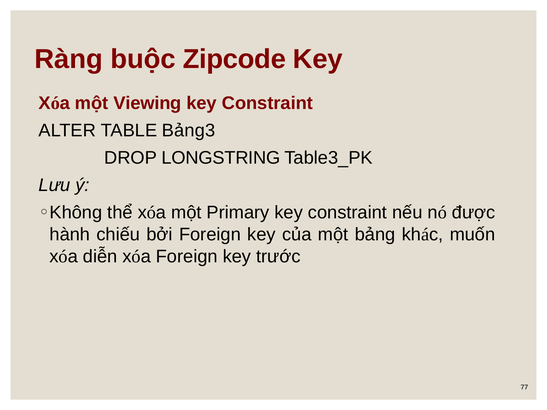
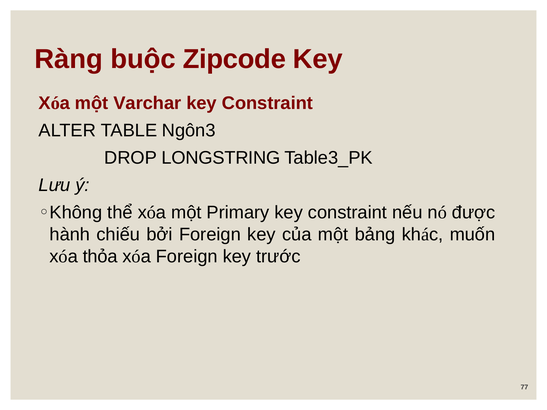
Viewing: Viewing -> Varchar (147, 103)
Bảng3: Bảng3 -> Ngôn3 (189, 131)
diễn: diễn -> thỏa (100, 256)
